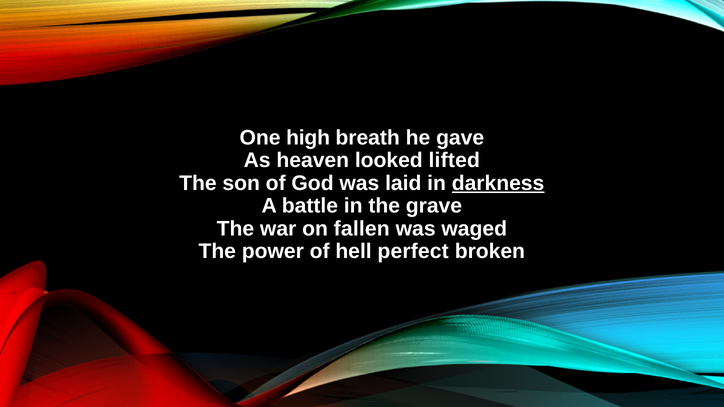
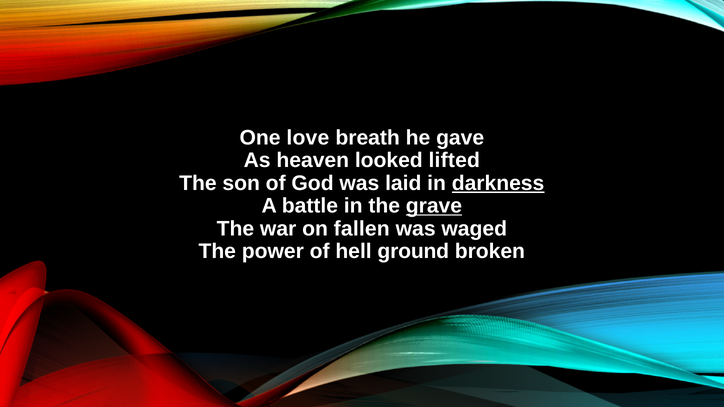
high: high -> love (308, 138)
grave underline: none -> present (434, 206)
perfect: perfect -> ground (413, 252)
